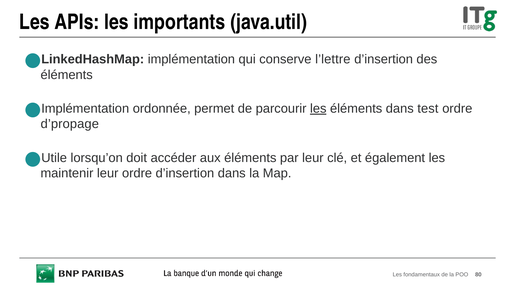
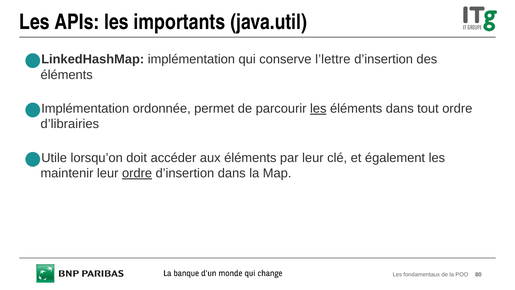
test: test -> tout (428, 108)
d’propage: d’propage -> d’librairies (70, 124)
ordre underline: none -> present (137, 173)
